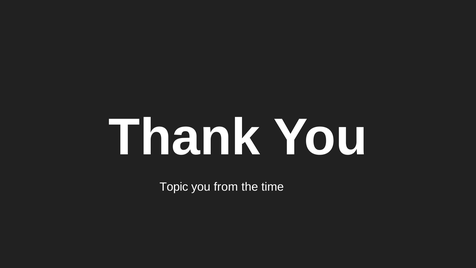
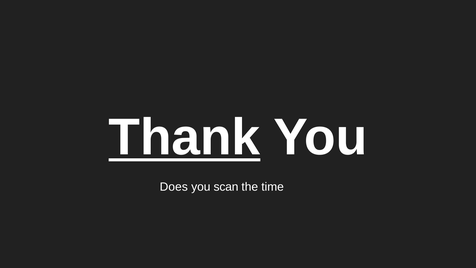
Thank underline: none -> present (184, 137)
Topic: Topic -> Does (174, 187)
from: from -> scan (226, 187)
